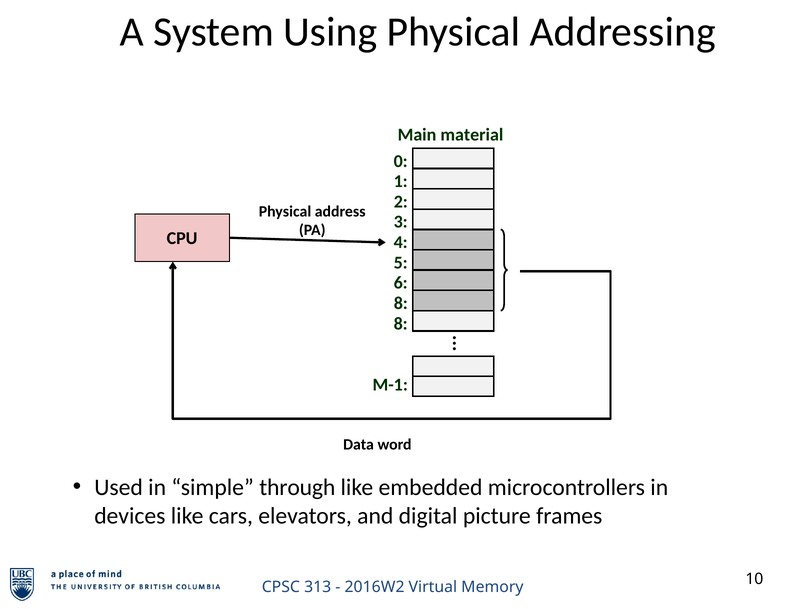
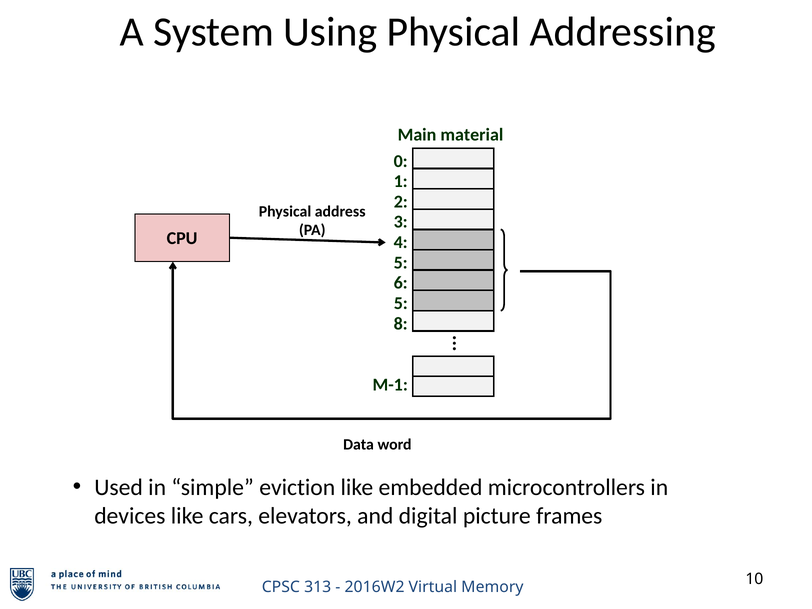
8: 8 -> 5 (401, 303)
through: through -> eviction (297, 487)
